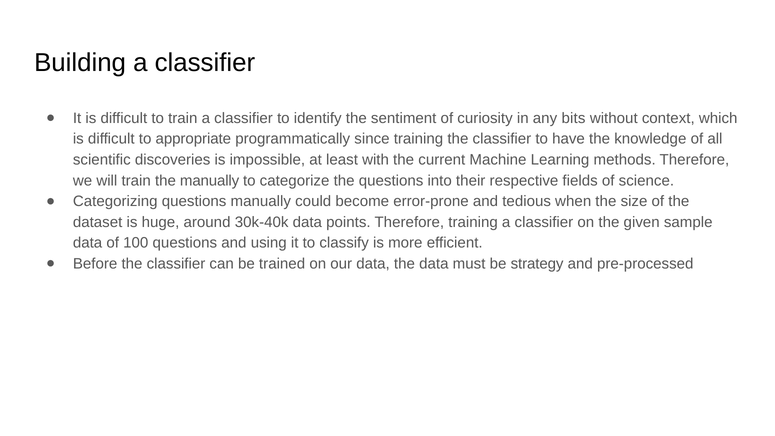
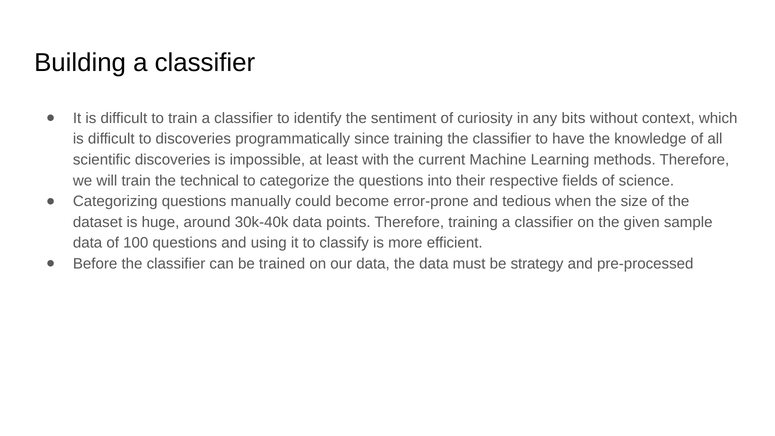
to appropriate: appropriate -> discoveries (193, 139)
the manually: manually -> technical (210, 181)
